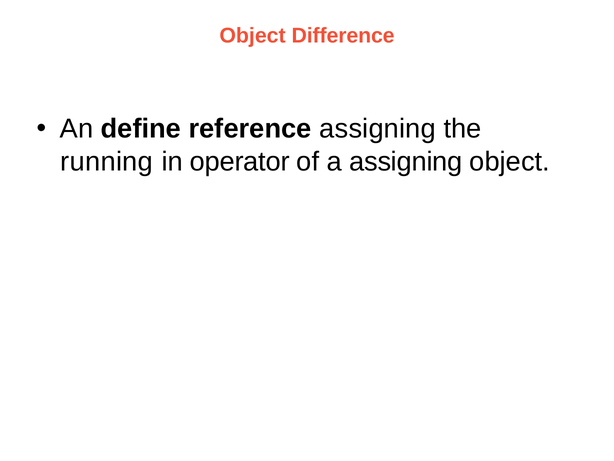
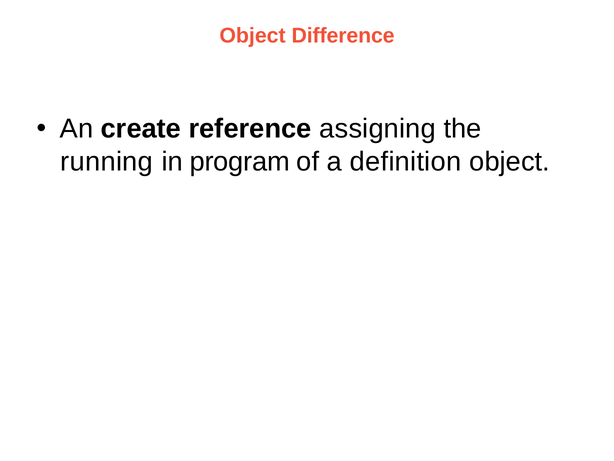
define: define -> create (141, 129)
operator: operator -> program (240, 162)
a assigning: assigning -> definition (406, 162)
